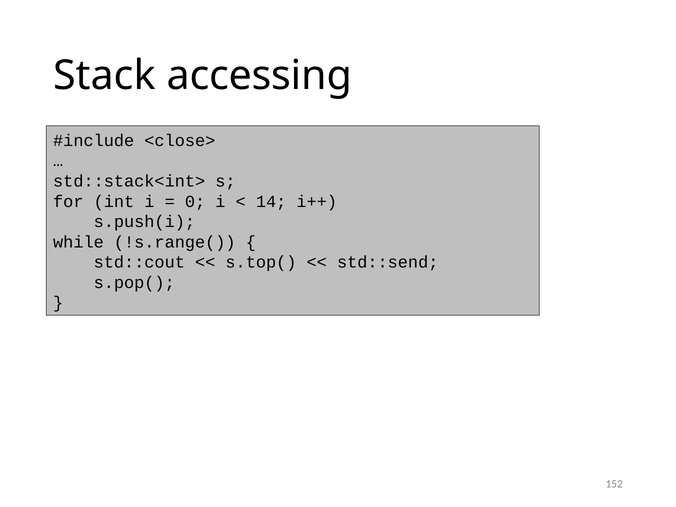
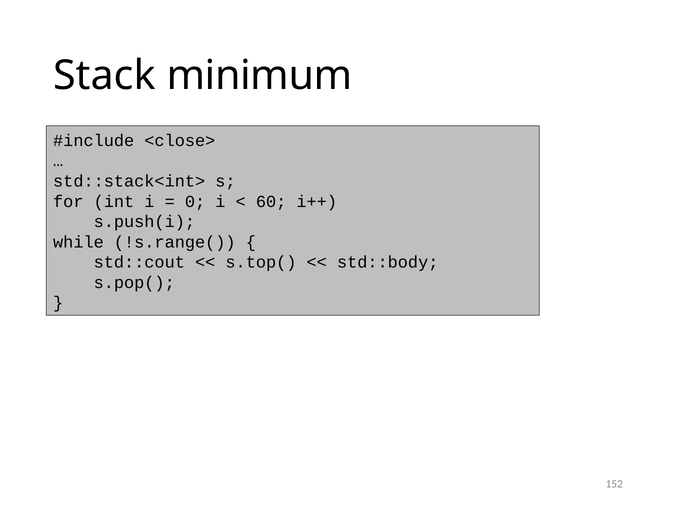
accessing: accessing -> minimum (259, 76)
14: 14 -> 60 (271, 201)
std::send: std::send -> std::body (388, 262)
